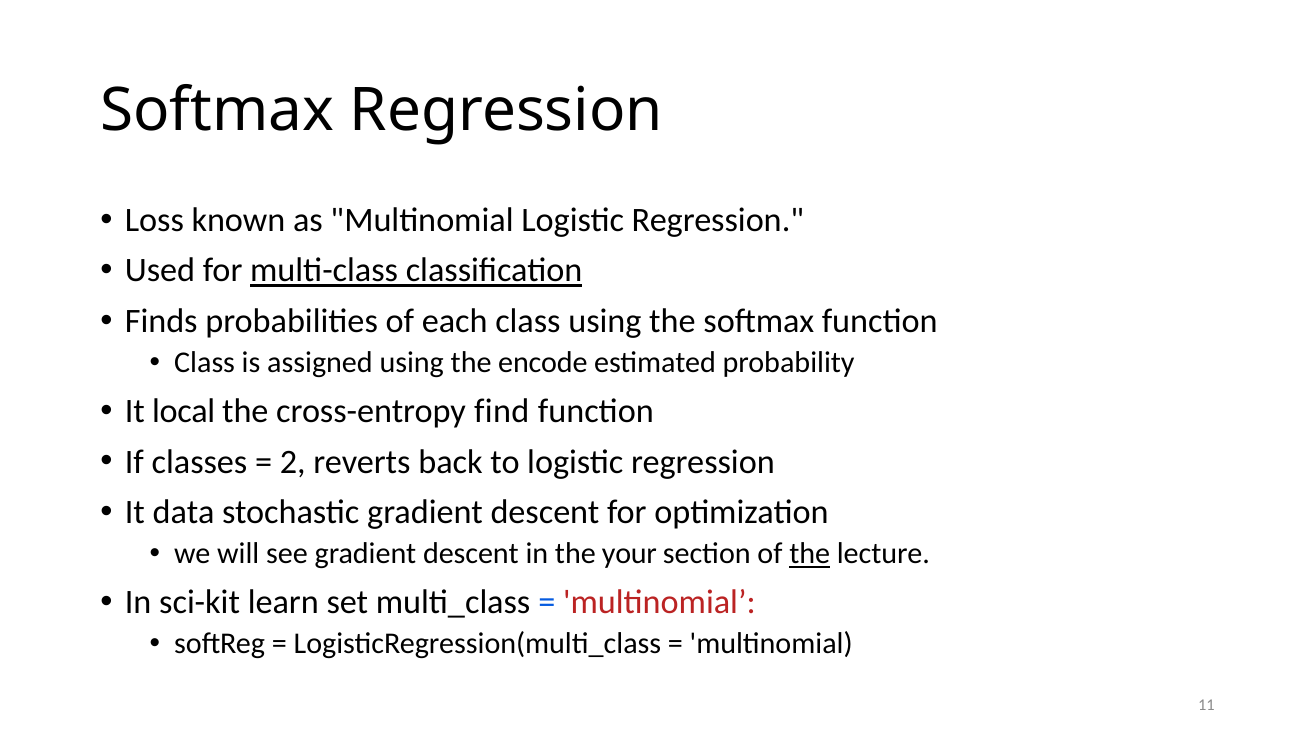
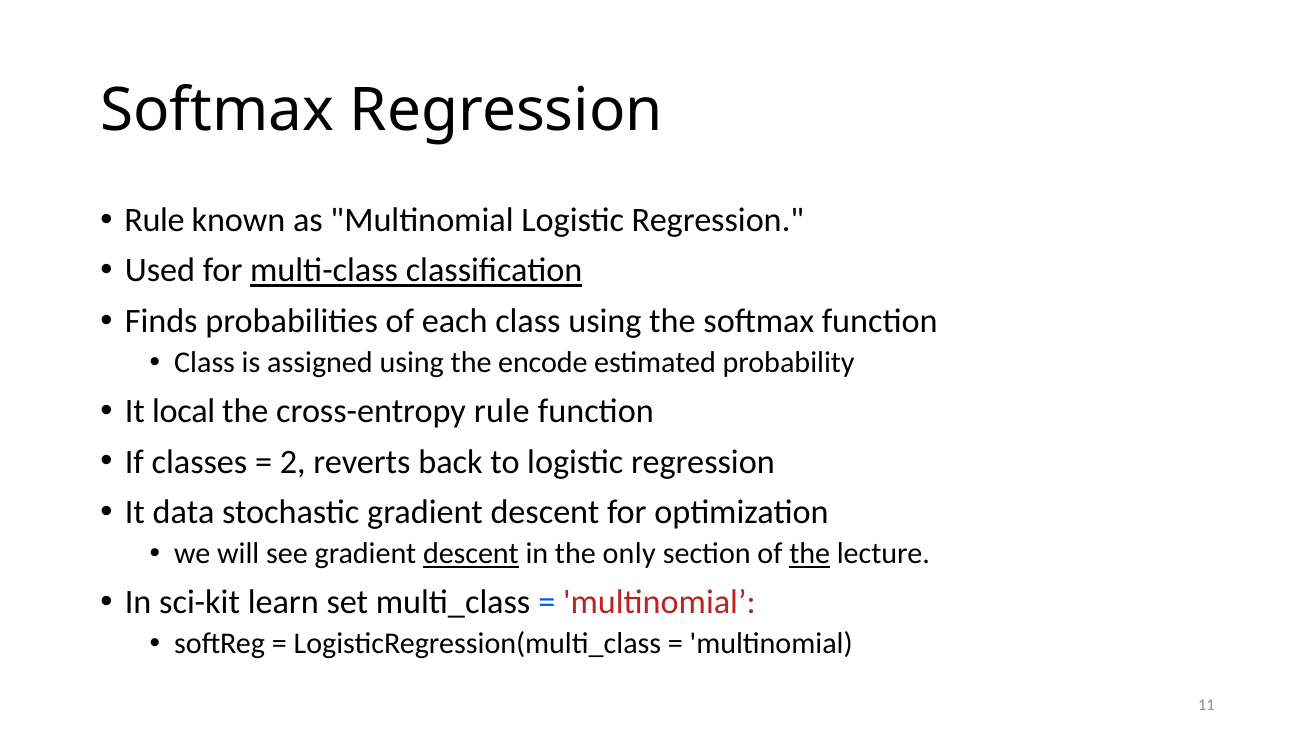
Loss: Loss -> Rule (155, 220)
cross-entropy find: find -> rule (502, 412)
descent underline: none -> present (471, 554)
your: your -> only (629, 554)
